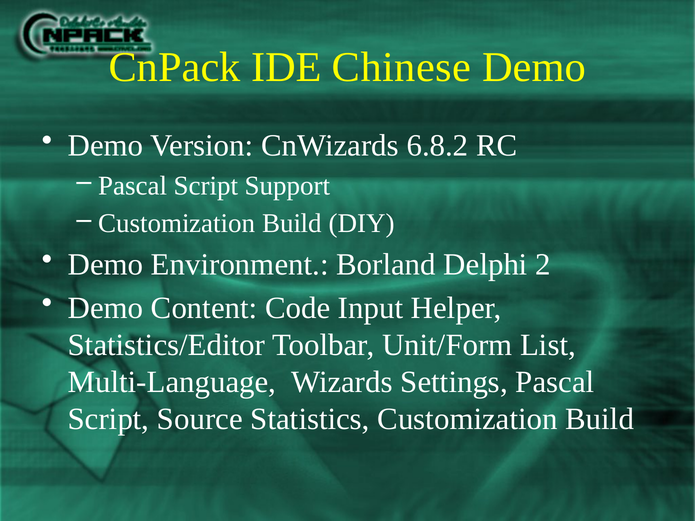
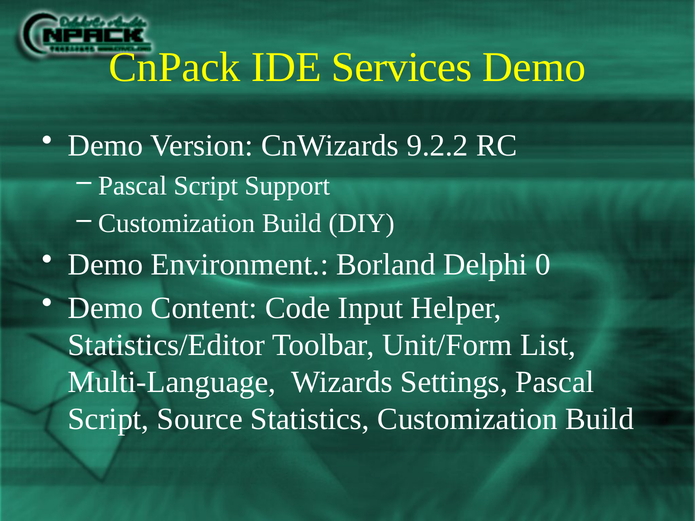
Chinese: Chinese -> Services (402, 67)
6.8.2: 6.8.2 -> 9.2.2 (438, 146)
2: 2 -> 0 (543, 265)
